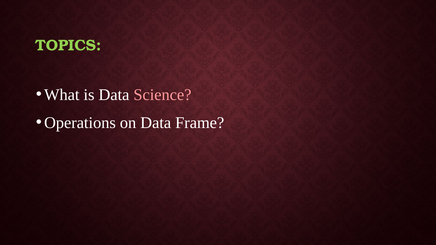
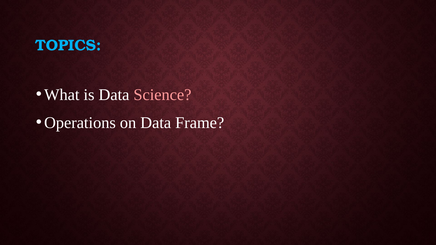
TOPICS colour: light green -> light blue (68, 45)
